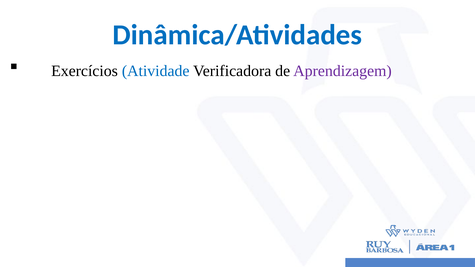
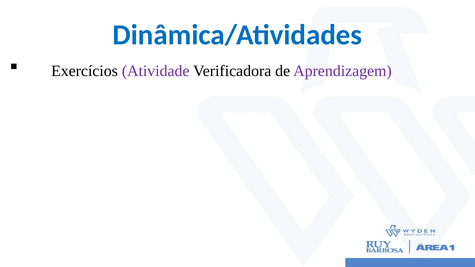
Atividade colour: blue -> purple (156, 71)
